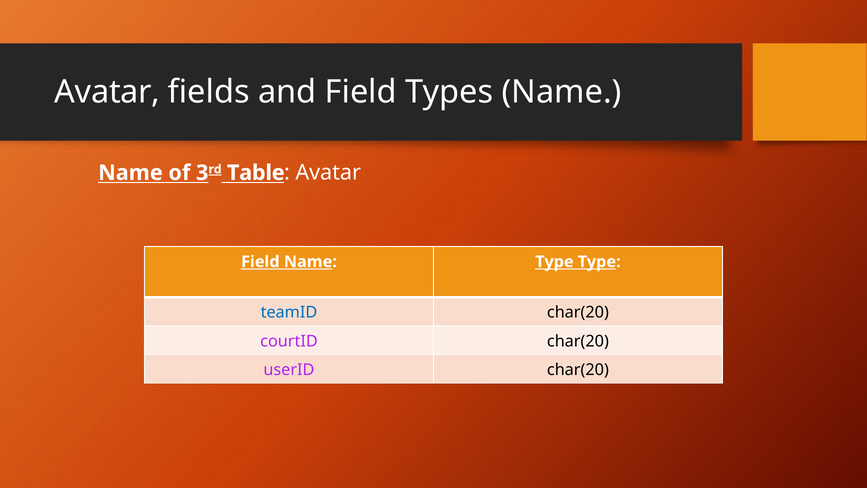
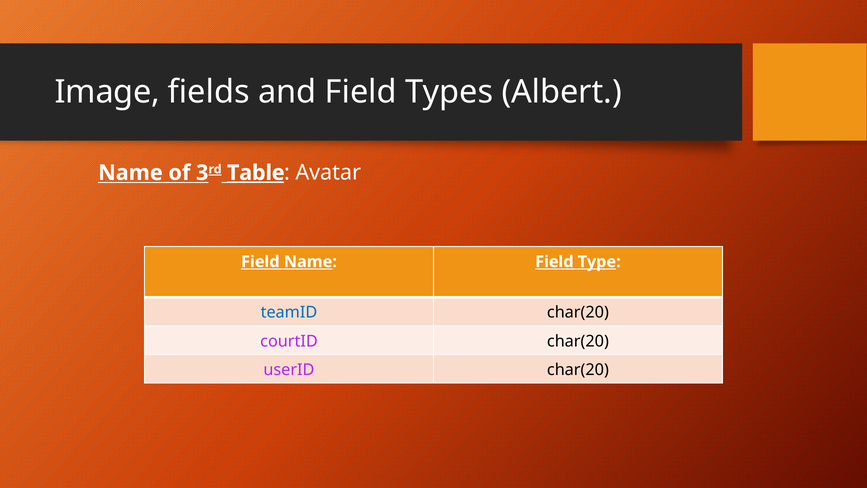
Avatar: Avatar -> Image (107, 92)
Types Name: Name -> Albert (562, 92)
Table underline: none -> present (256, 173)
Name Type: Type -> Field (554, 262)
